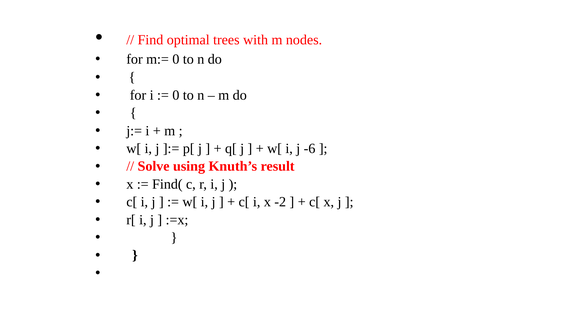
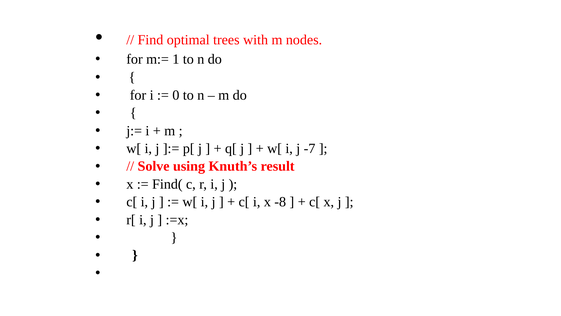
m:= 0: 0 -> 1 (176, 59)
-6: -6 -> -7 (310, 148)
-2: -2 -> -8 (280, 202)
